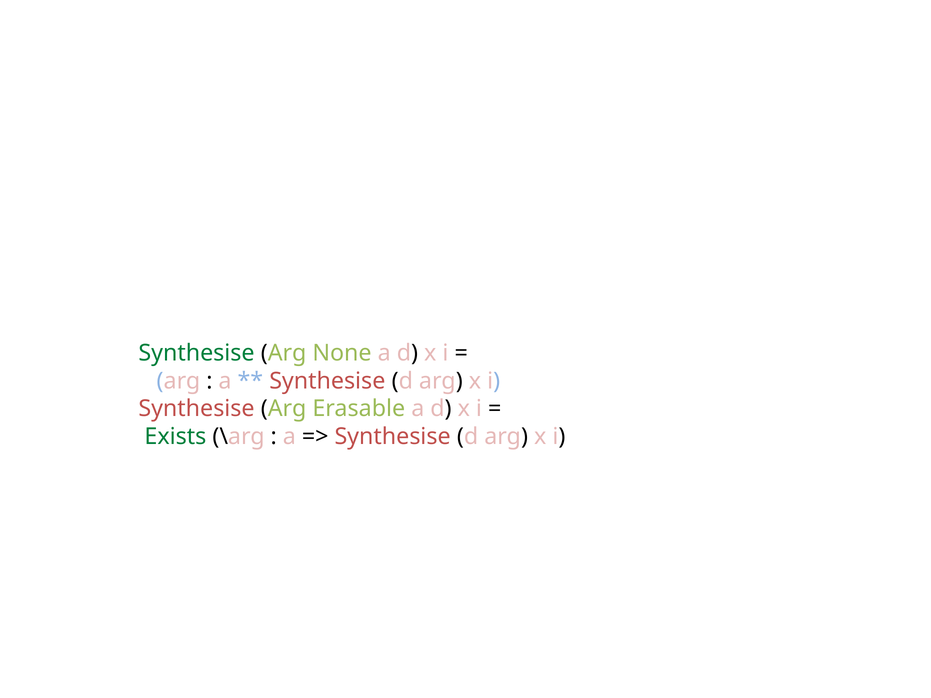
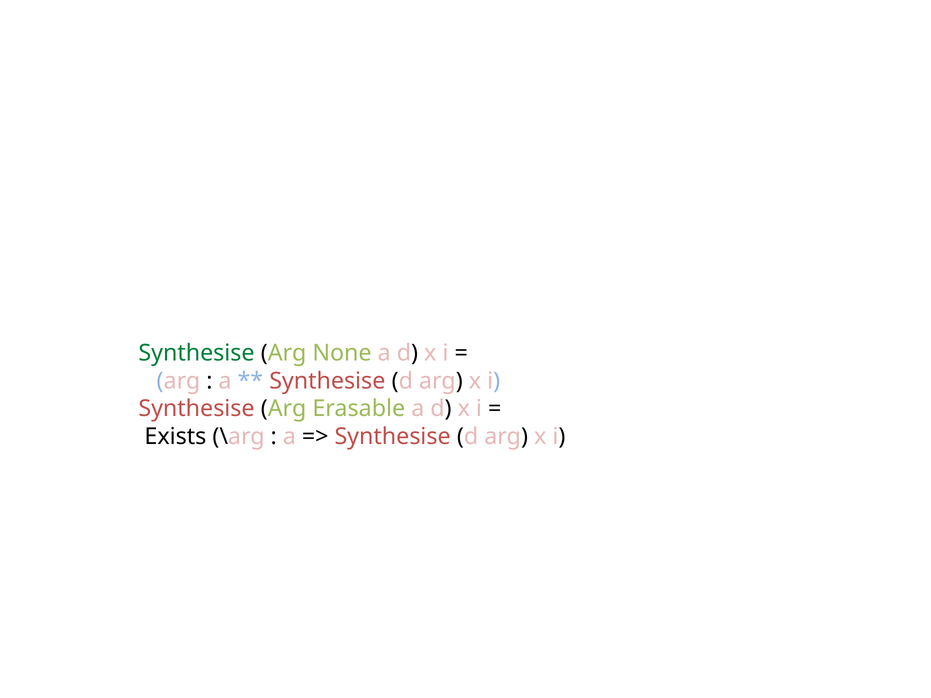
Exists colour: green -> black (175, 437)
